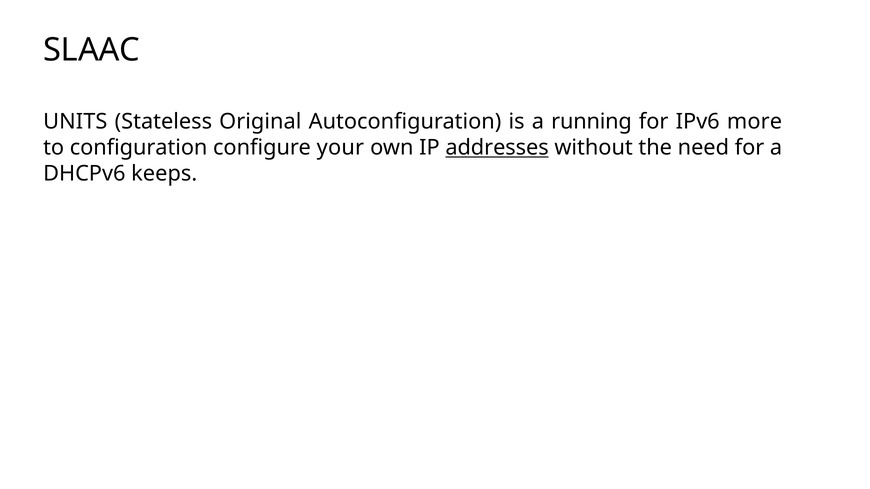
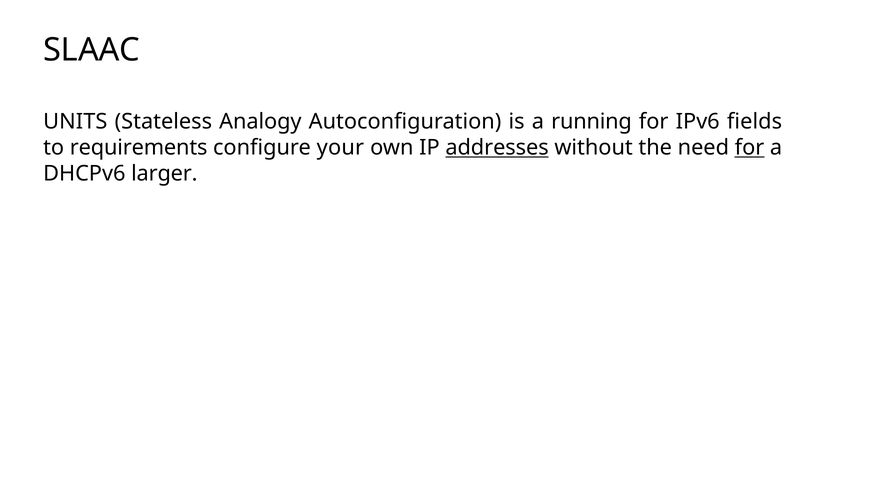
Original: Original -> Analogy (260, 122)
more: more -> fields (755, 122)
configuration: configuration -> requirements (139, 148)
for underline: none -> present (749, 148)
keeps: keeps -> larger (164, 174)
